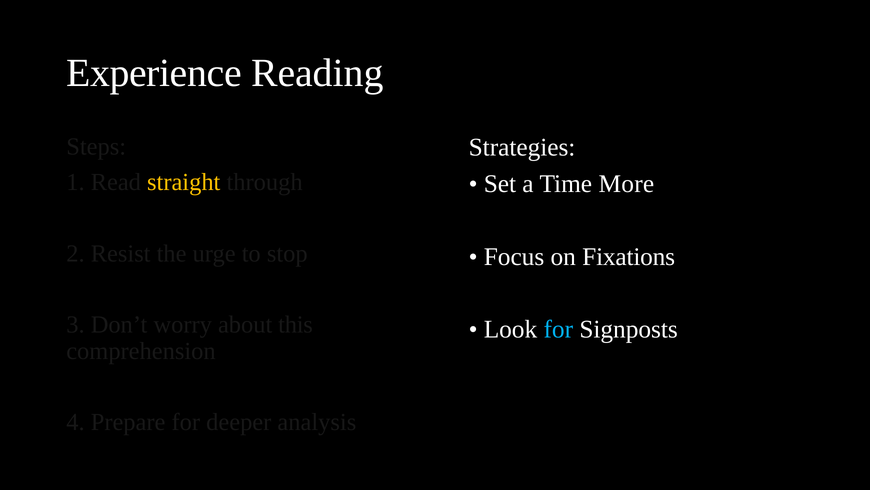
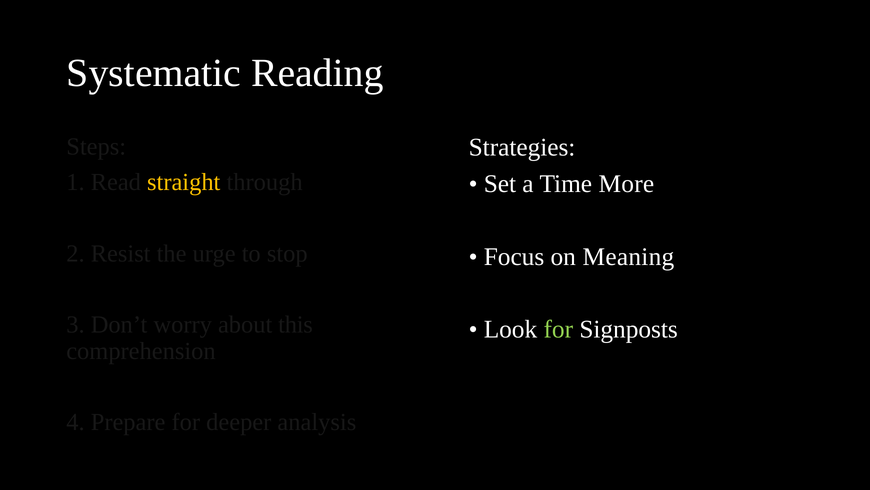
Experience: Experience -> Systematic (154, 73)
Fixations: Fixations -> Meaning (628, 256)
for colour: light blue -> light green (558, 329)
